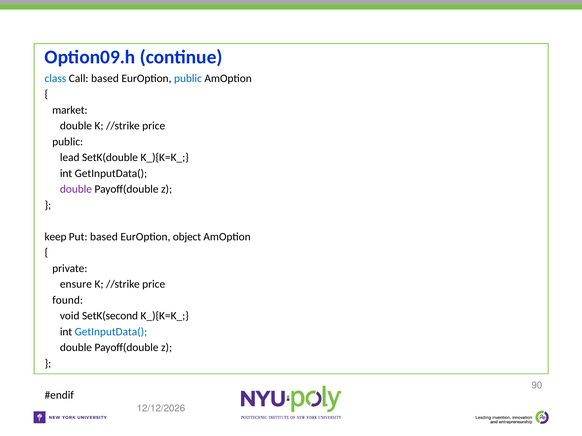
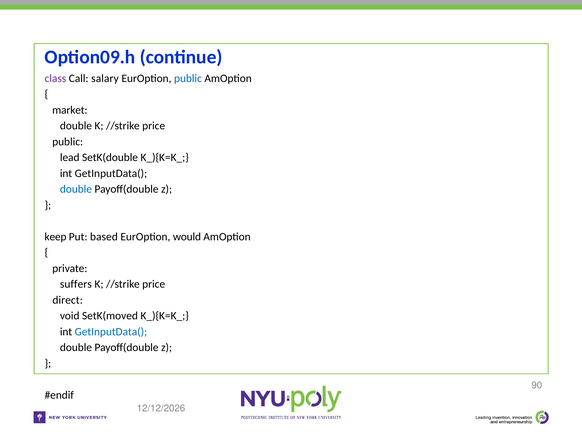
class colour: blue -> purple (55, 78)
Call based: based -> salary (105, 78)
double colour: purple -> blue (76, 189)
object: object -> would (187, 237)
ensure: ensure -> suffers (76, 285)
found: found -> direct (68, 300)
SetK(second: SetK(second -> SetK(moved (110, 316)
